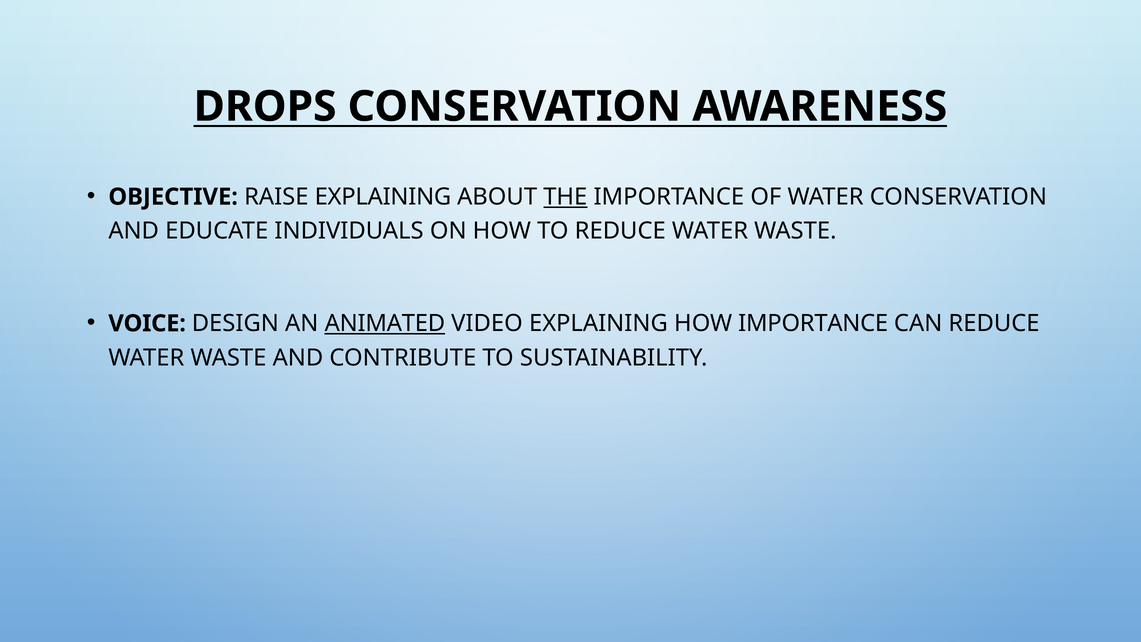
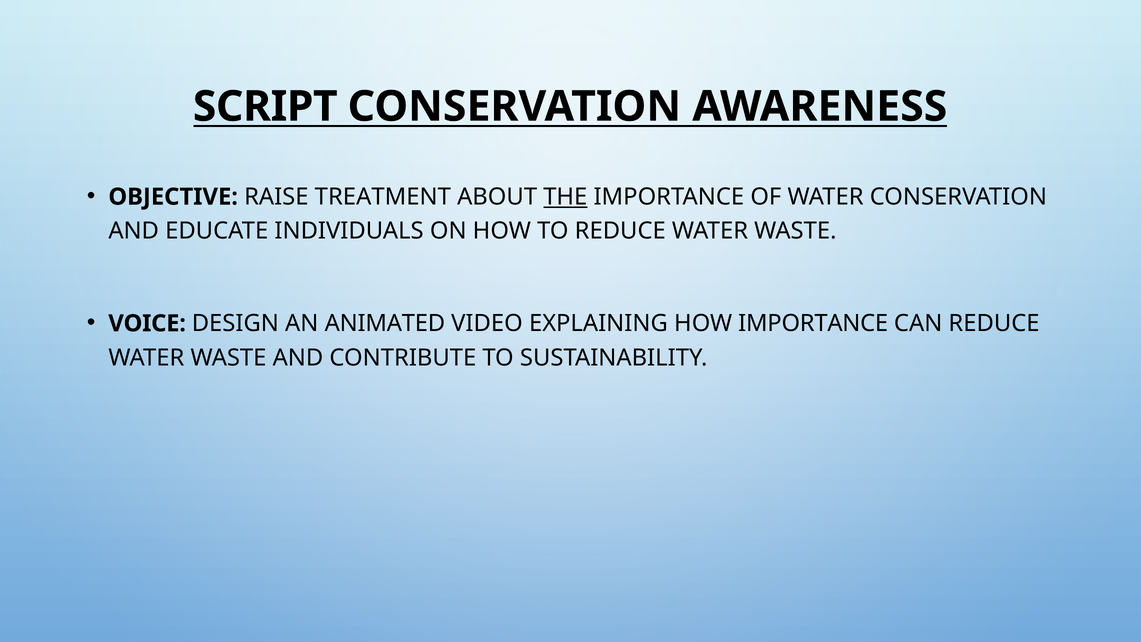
DROPS: DROPS -> SCRIPT (265, 107)
RAISE EXPLAINING: EXPLAINING -> TREATMENT (383, 197)
ANIMATED underline: present -> none (385, 323)
